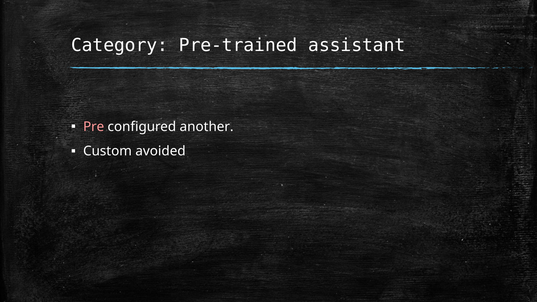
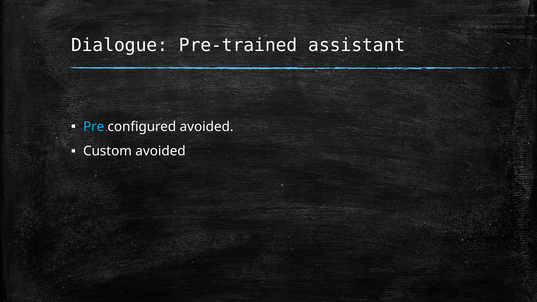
Category: Category -> Dialogue (120, 45)
Pre colour: pink -> light blue (94, 127)
configured another: another -> avoided (207, 127)
